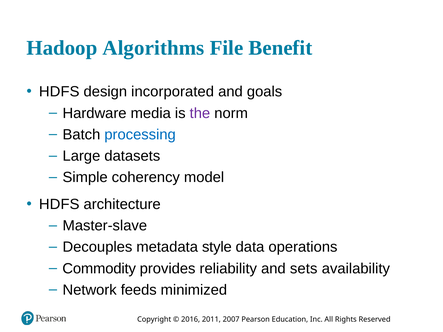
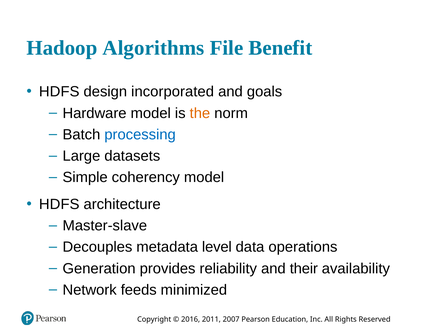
Hardware media: media -> model (151, 113)
the colour: purple -> orange (200, 113)
style: style -> level (217, 247)
Commodity: Commodity -> Generation (99, 269)
sets: sets -> their (304, 269)
